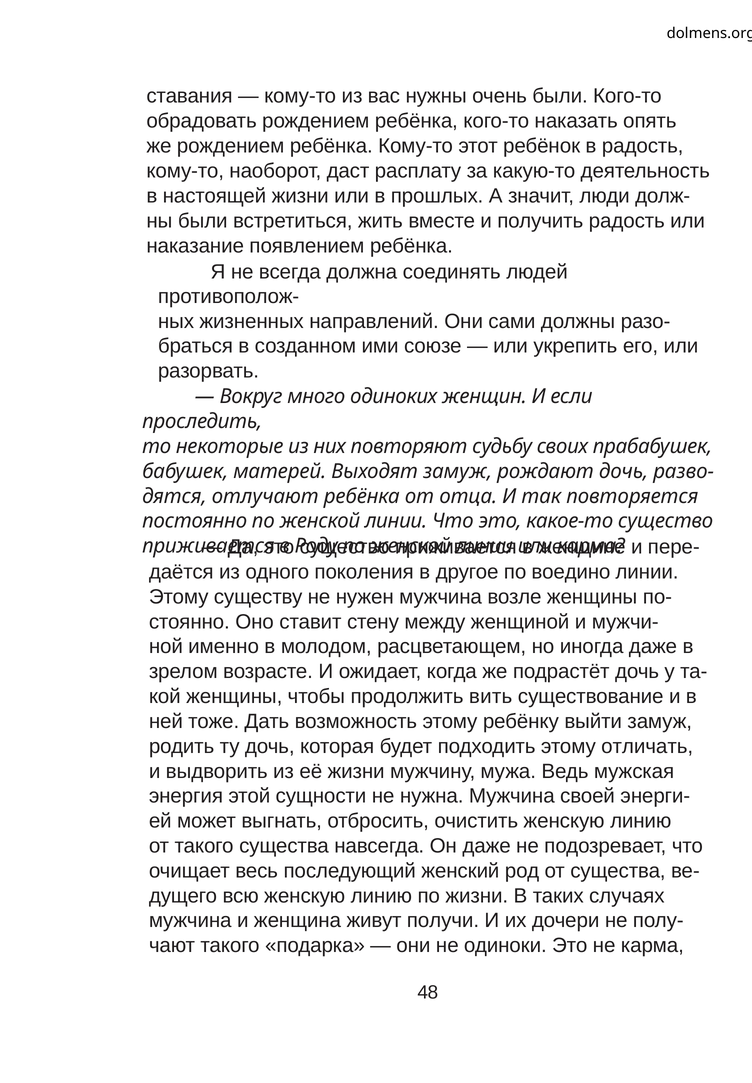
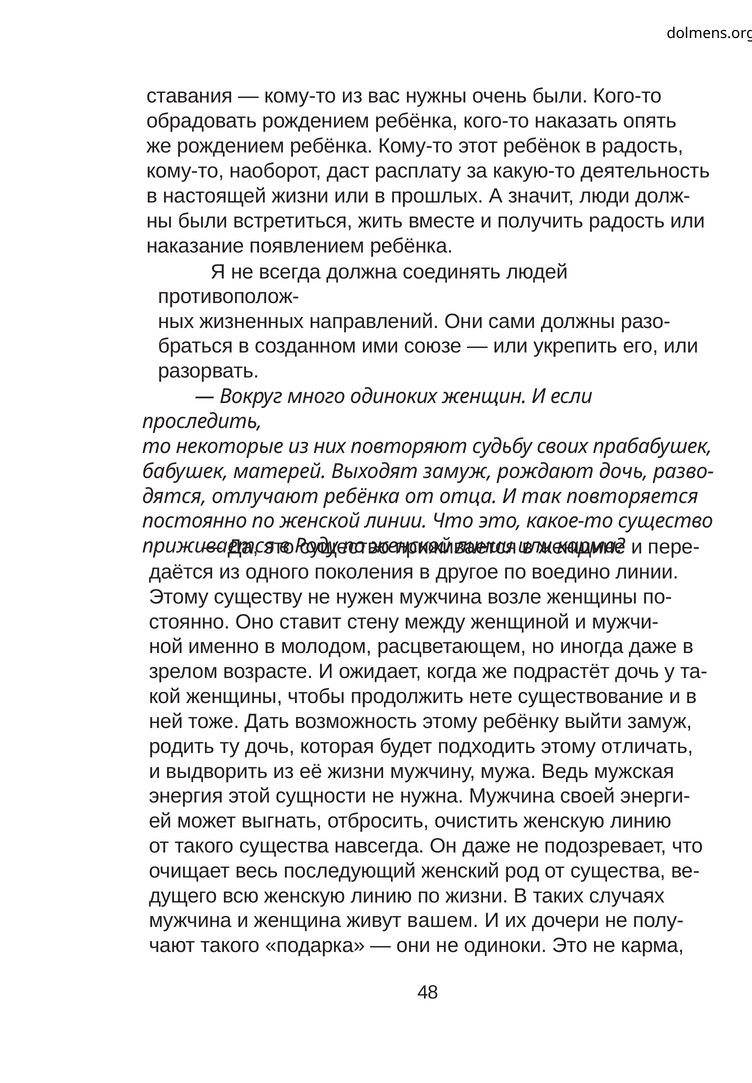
вить: вить -> нете (491, 696)
получи: получи -> вашем (443, 920)
